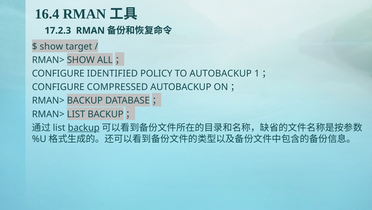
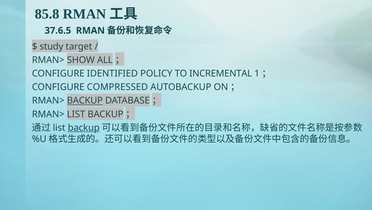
16.4: 16.4 -> 85.8 (47, 14)
17.2.3: 17.2.3 -> 37.6.5 (58, 30)
show: show -> study (51, 46)
TO AUTOBACKUP: AUTOBACKUP -> INCREMENTAL (221, 73)
BACKUP underline: none -> present (85, 100)
